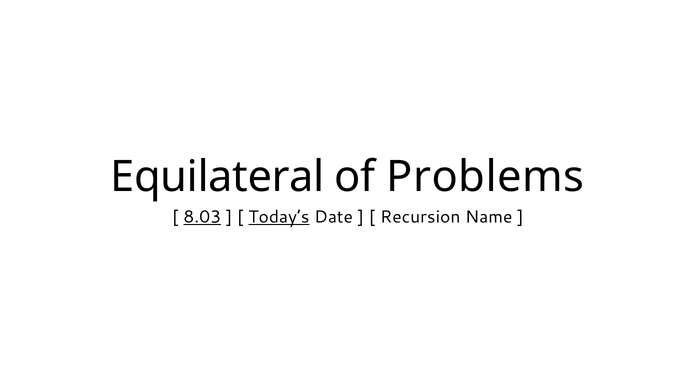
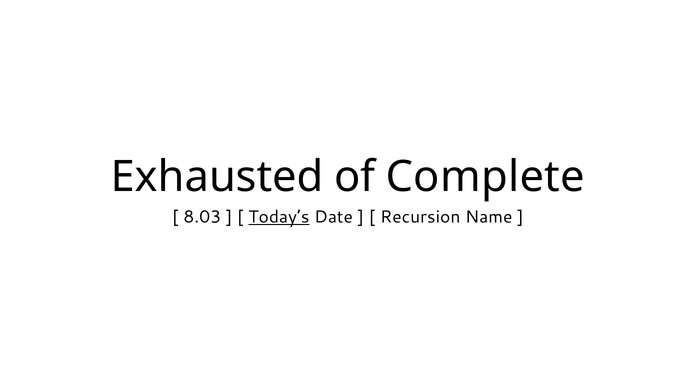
Equilateral: Equilateral -> Exhausted (217, 177)
Problems: Problems -> Complete (485, 177)
8.03 underline: present -> none (202, 217)
